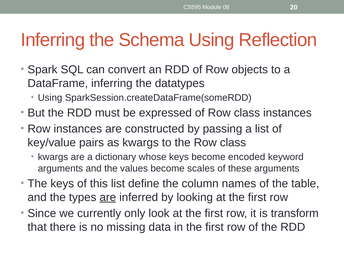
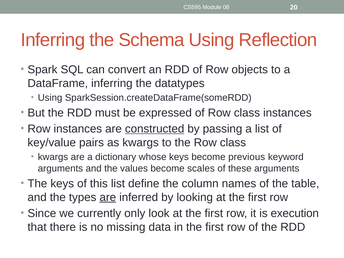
constructed underline: none -> present (155, 129)
encoded: encoded -> previous (247, 157)
transform: transform -> execution (295, 213)
